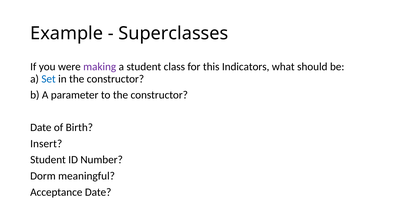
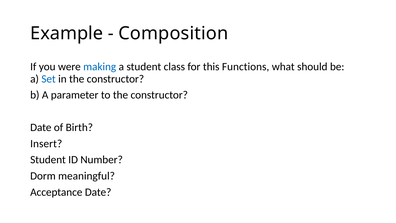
Superclasses: Superclasses -> Composition (173, 33)
making colour: purple -> blue (100, 67)
Indicators: Indicators -> Functions (246, 67)
